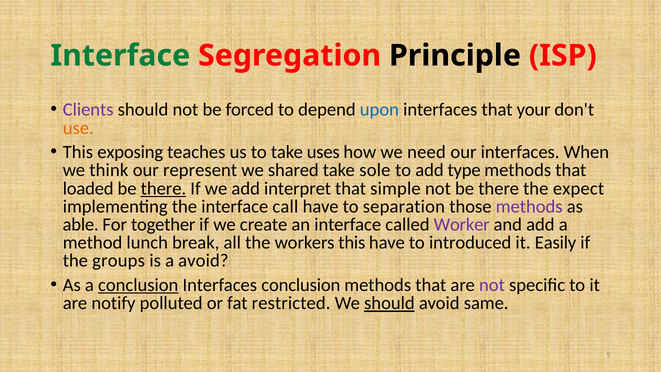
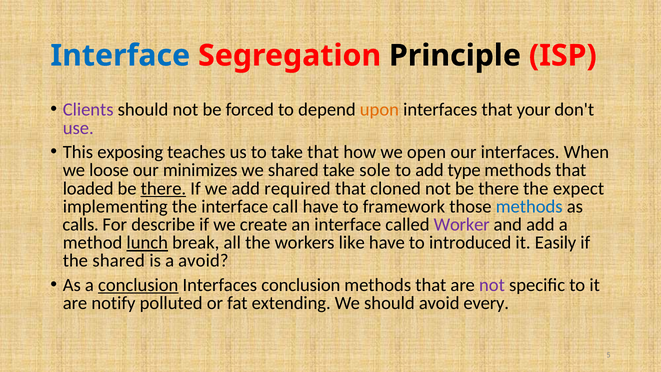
Interface colour: green -> blue (120, 56)
upon colour: blue -> orange (379, 110)
use colour: orange -> purple (78, 128)
take uses: uses -> that (323, 152)
need: need -> open (427, 152)
think: think -> loose (109, 170)
represent: represent -> minimizes (200, 170)
interpret: interpret -> required (297, 188)
simple: simple -> cloned (396, 188)
separation: separation -> framework (404, 206)
methods colour: purple -> blue (529, 206)
able: able -> calls (81, 225)
together: together -> describe (163, 225)
lunch underline: none -> present (147, 243)
workers this: this -> like (352, 243)
the groups: groups -> shared (119, 261)
restricted: restricted -> extending (291, 303)
should underline: present -> none (389, 303)
same: same -> every (486, 303)
